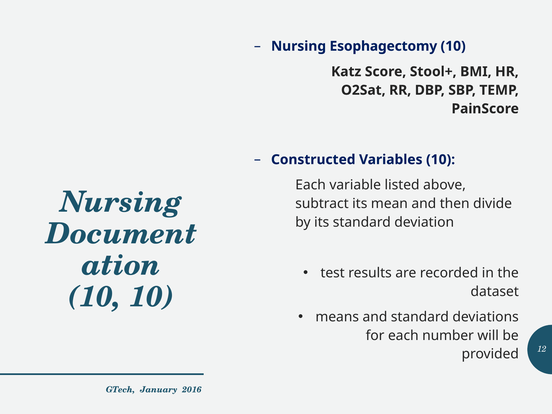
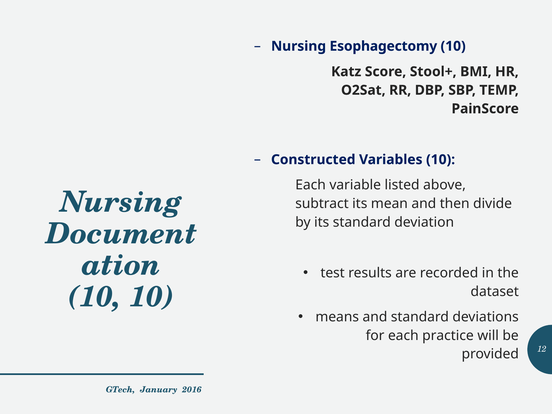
number: number -> practice (448, 336)
